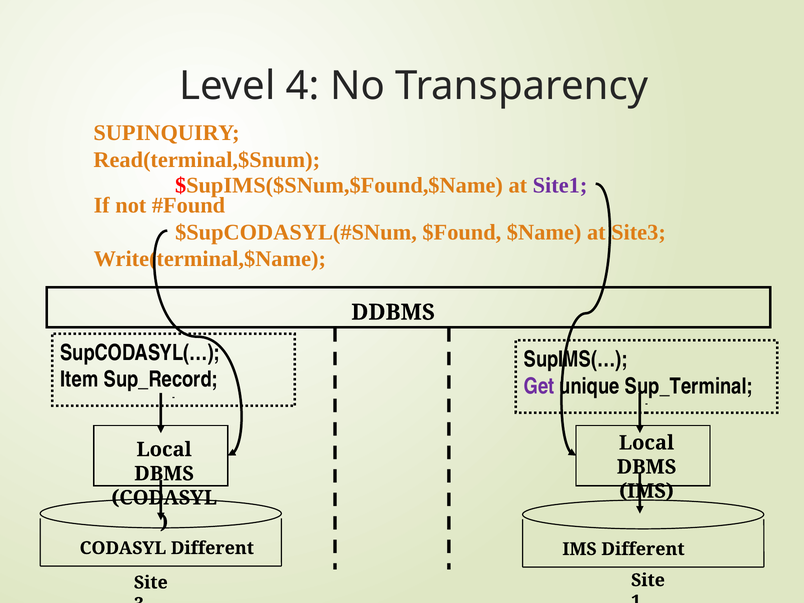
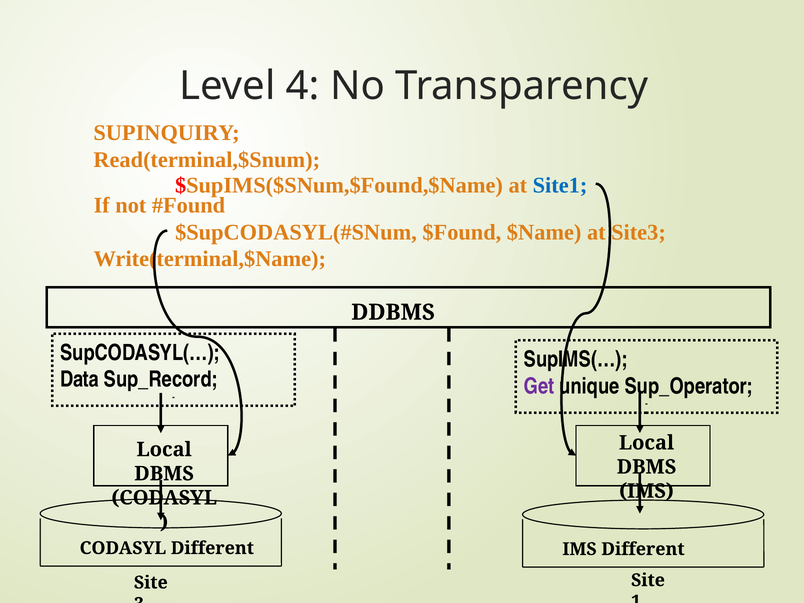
Site1 colour: purple -> blue (560, 185)
Item: Item -> Data (80, 379)
Sup_Terminal: Sup_Terminal -> Sup_Operator (689, 386)
